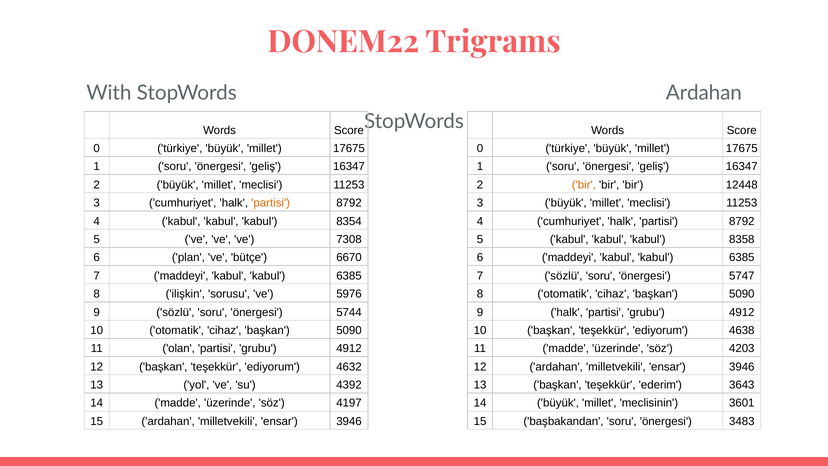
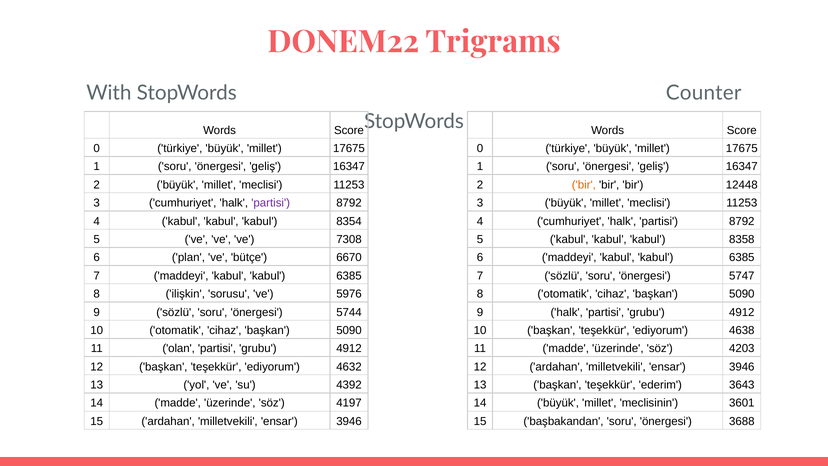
StopWords Ardahan: Ardahan -> Counter (704, 93)
partisi colour: orange -> purple (271, 203)
3483: 3483 -> 3688 (742, 421)
